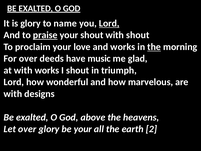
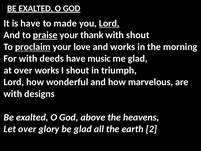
is glory: glory -> have (30, 23)
name: name -> made (65, 23)
your shout: shout -> thank (92, 35)
proclaim underline: none -> present (33, 47)
the underline: present -> none (154, 47)
For over: over -> with (28, 58)
at with: with -> over (23, 70)
be your: your -> glad (83, 129)
